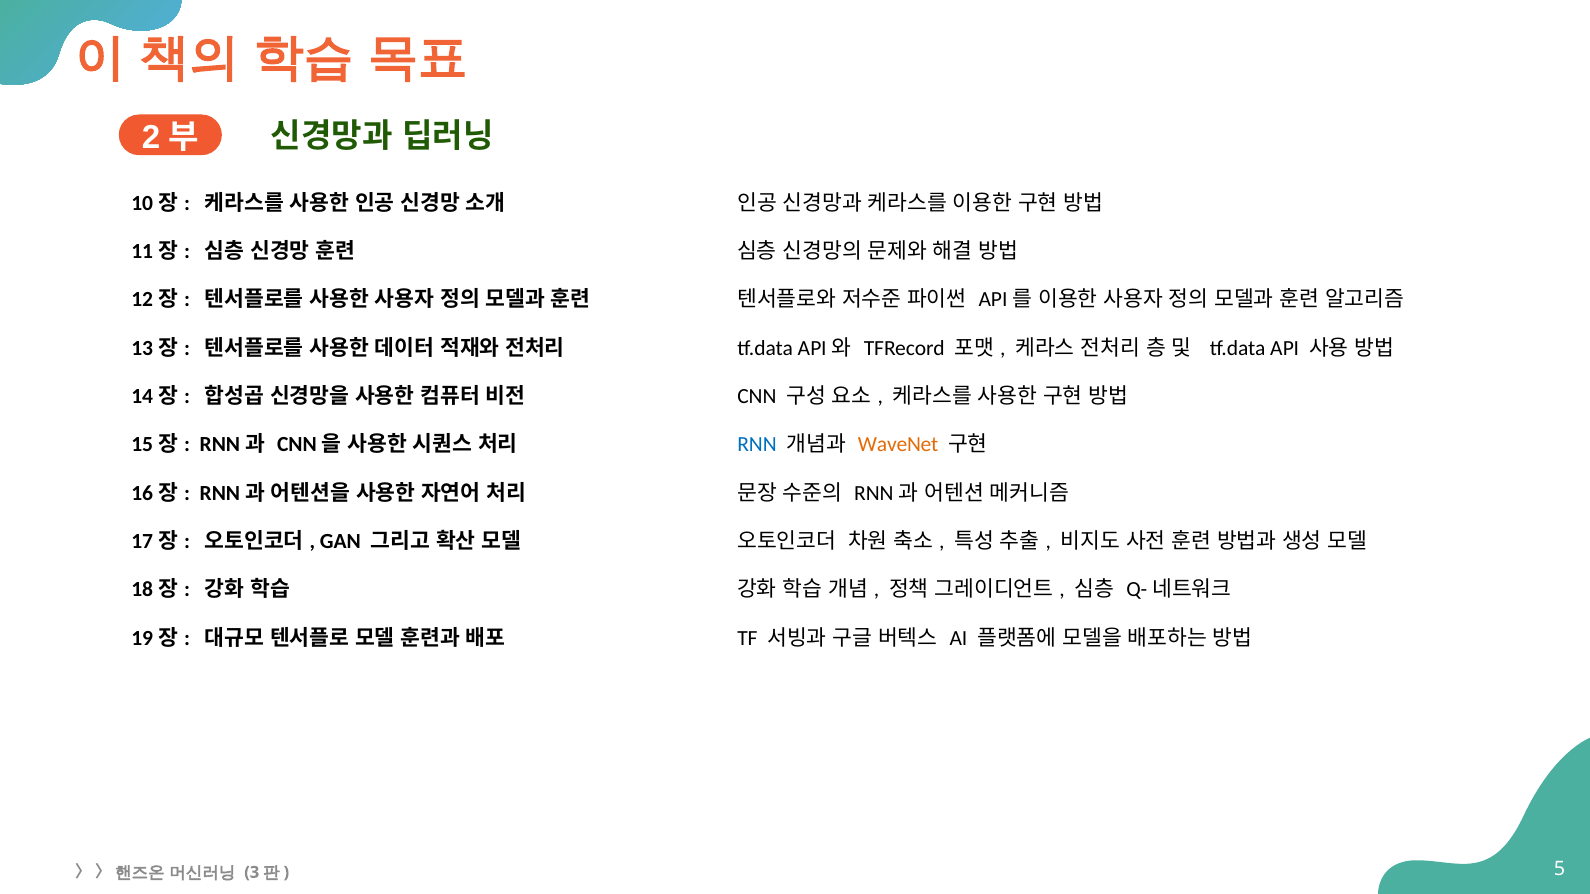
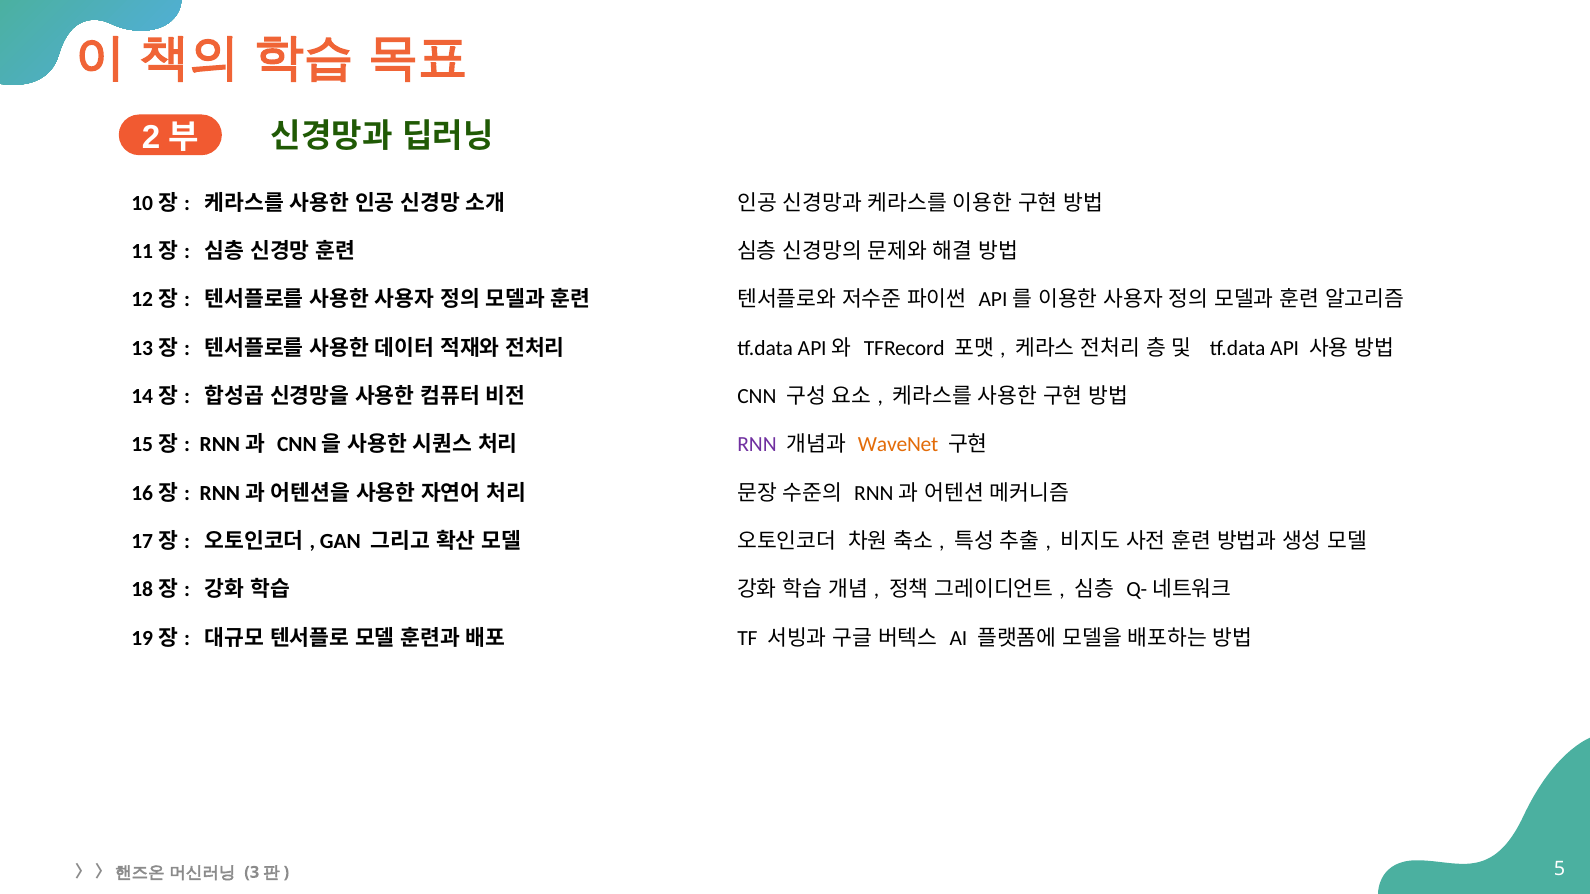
RNN colour: blue -> purple (757, 445)
